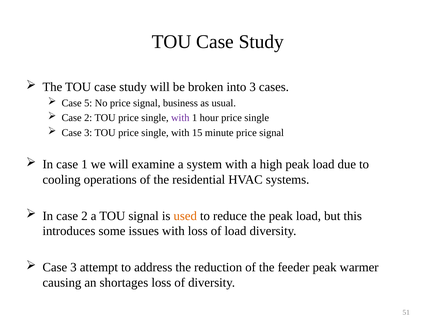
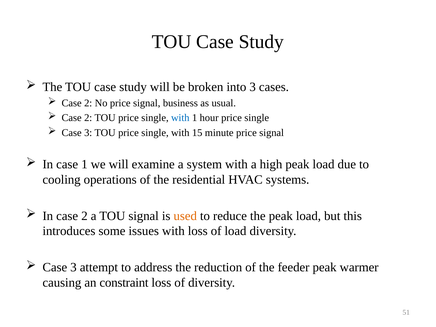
5: 5 -> 2 (88, 103)
with colour: purple -> blue (180, 118)
shortages: shortages -> constraint (124, 283)
